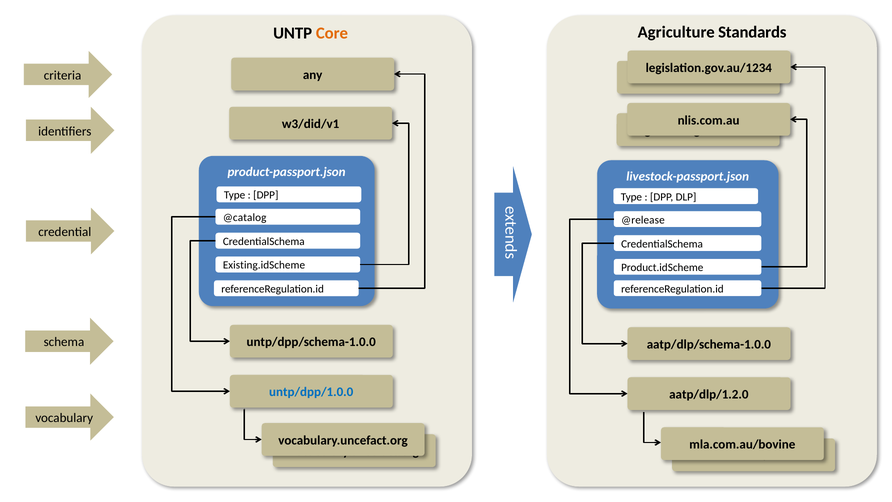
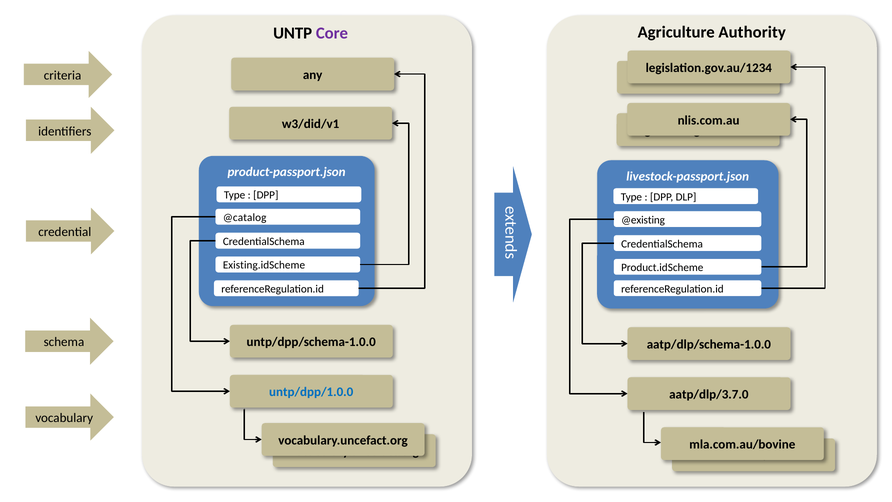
Core colour: orange -> purple (332, 33)
Standards: Standards -> Authority (752, 32)
@release: @release -> @existing (643, 220)
aatp/dlp/1.2.0: aatp/dlp/1.2.0 -> aatp/dlp/3.7.0 (709, 394)
